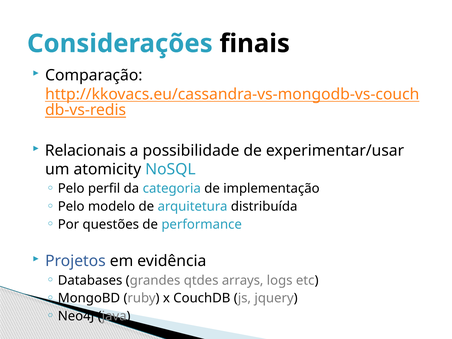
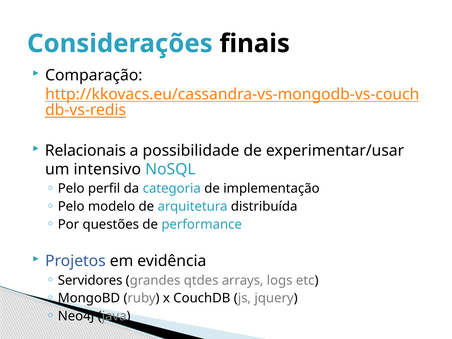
atomicity: atomicity -> intensivo (107, 169)
Databases: Databases -> Servidores (90, 280)
